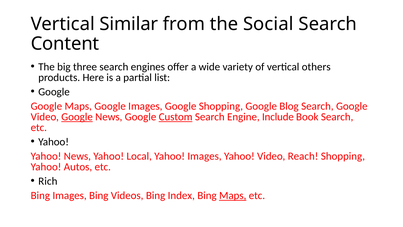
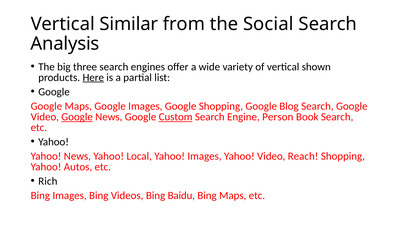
Content: Content -> Analysis (65, 44)
others: others -> shown (316, 67)
Here underline: none -> present (93, 77)
Include: Include -> Person (278, 117)
Index: Index -> Baidu (181, 195)
Maps underline: present -> none (233, 195)
